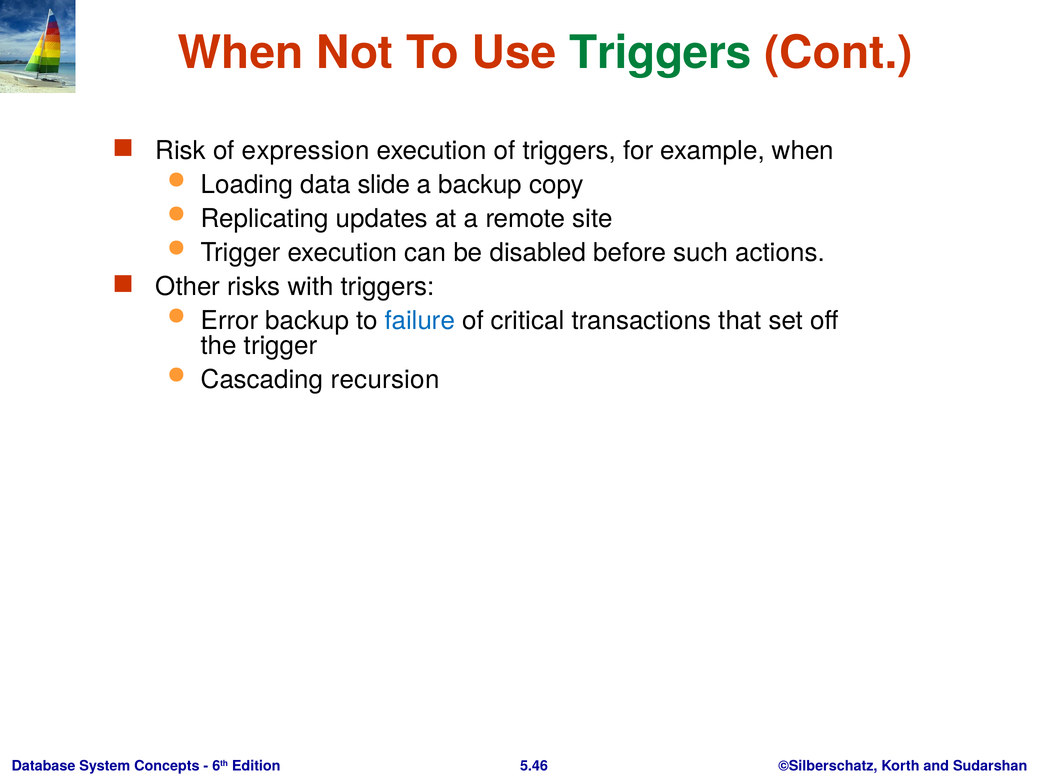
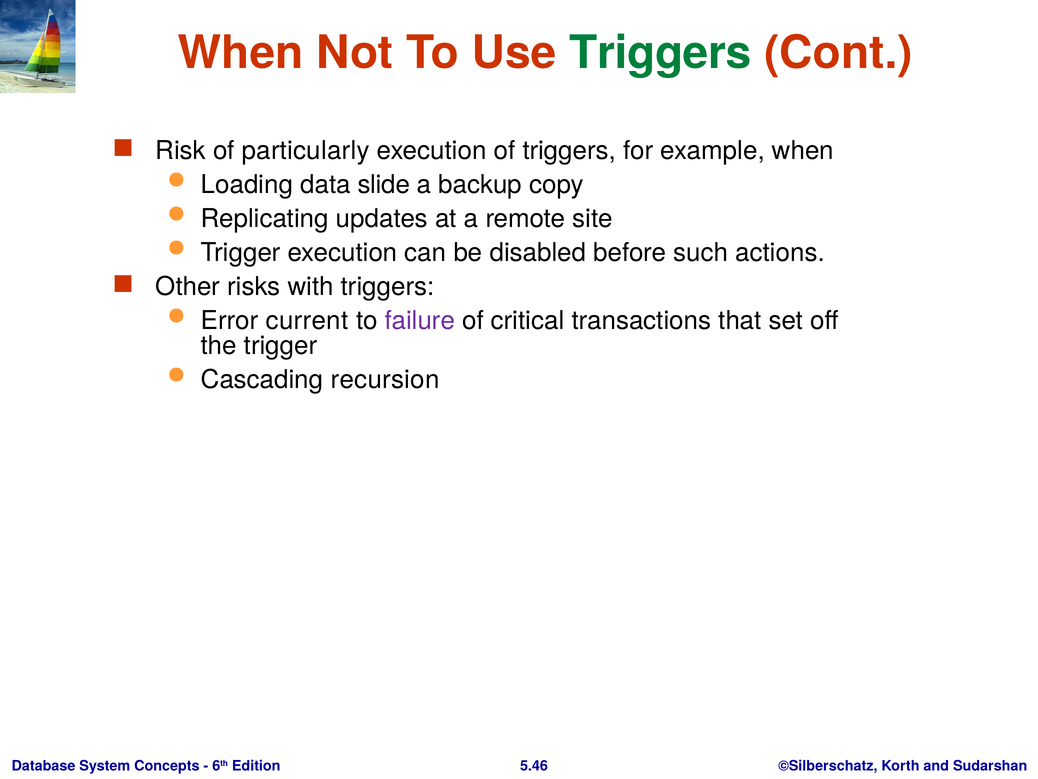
expression: expression -> particularly (306, 151)
Error backup: backup -> current (307, 321)
failure colour: blue -> purple (420, 321)
